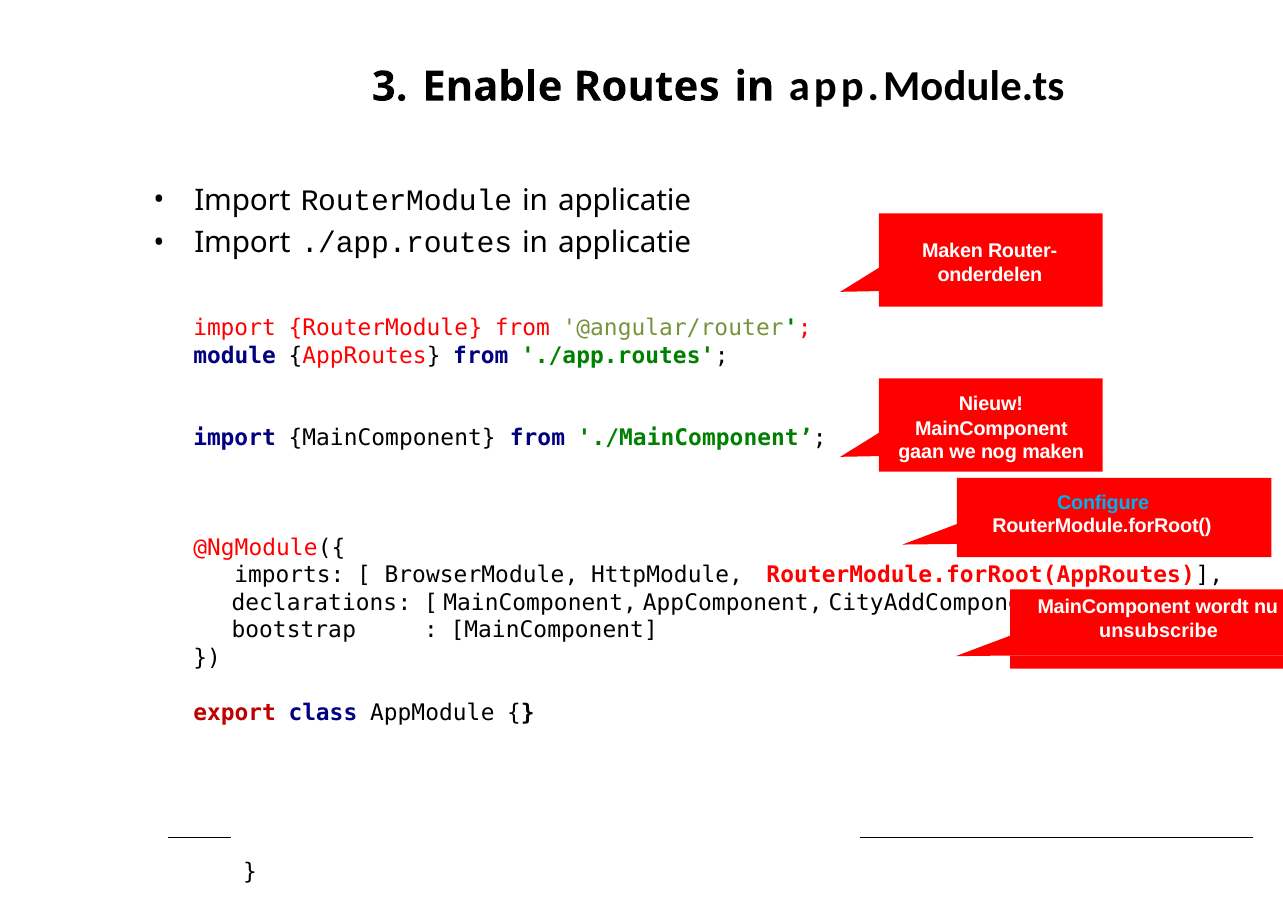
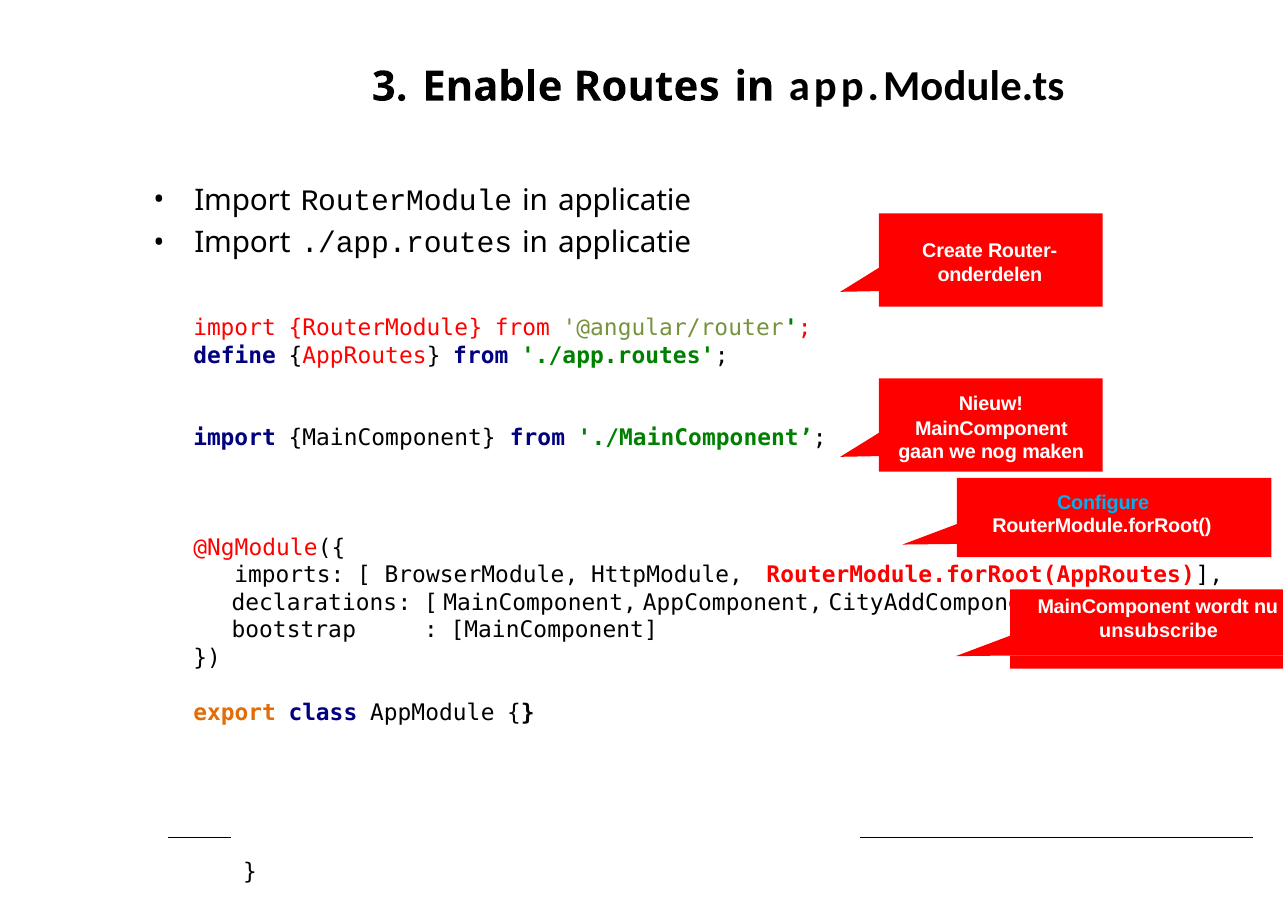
Maken: Maken -> Create (953, 251)
module: module -> define (235, 356)
export colour: red -> orange (235, 713)
